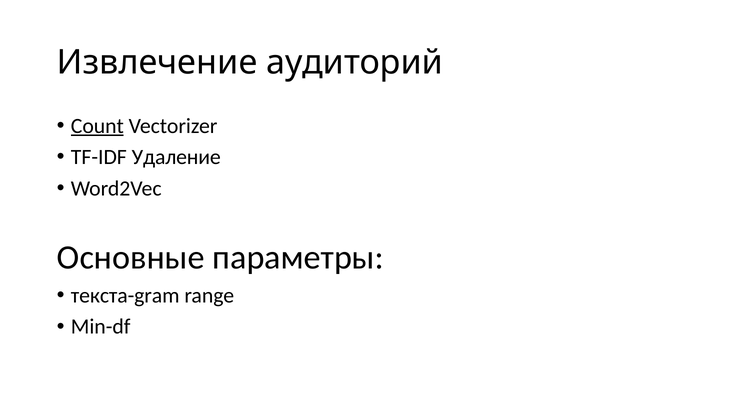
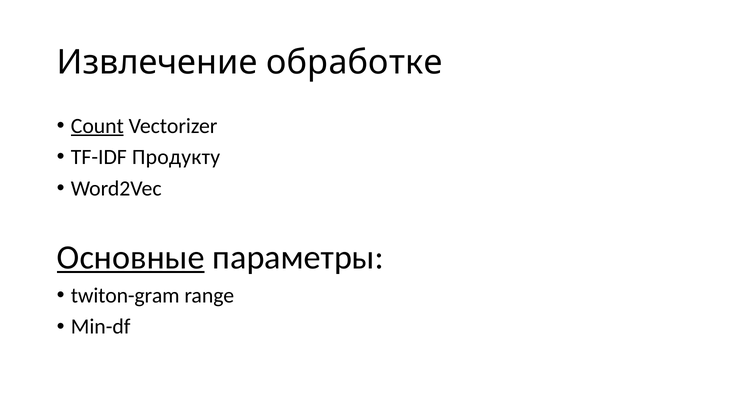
аудиторий: аудиторий -> обработке (354, 63)
Удаление: Удаление -> Продукту (176, 157)
Основные underline: none -> present (131, 258)
текста-gram: текста-gram -> twiton-gram (125, 296)
